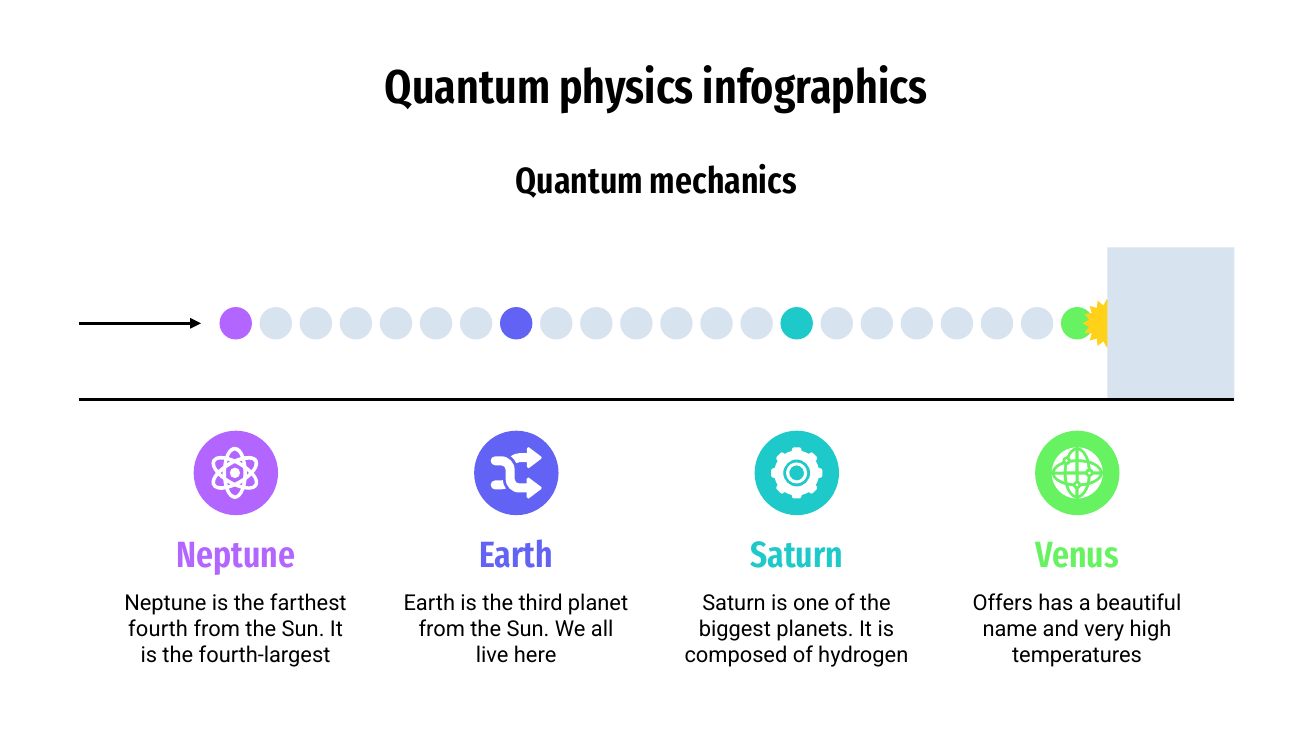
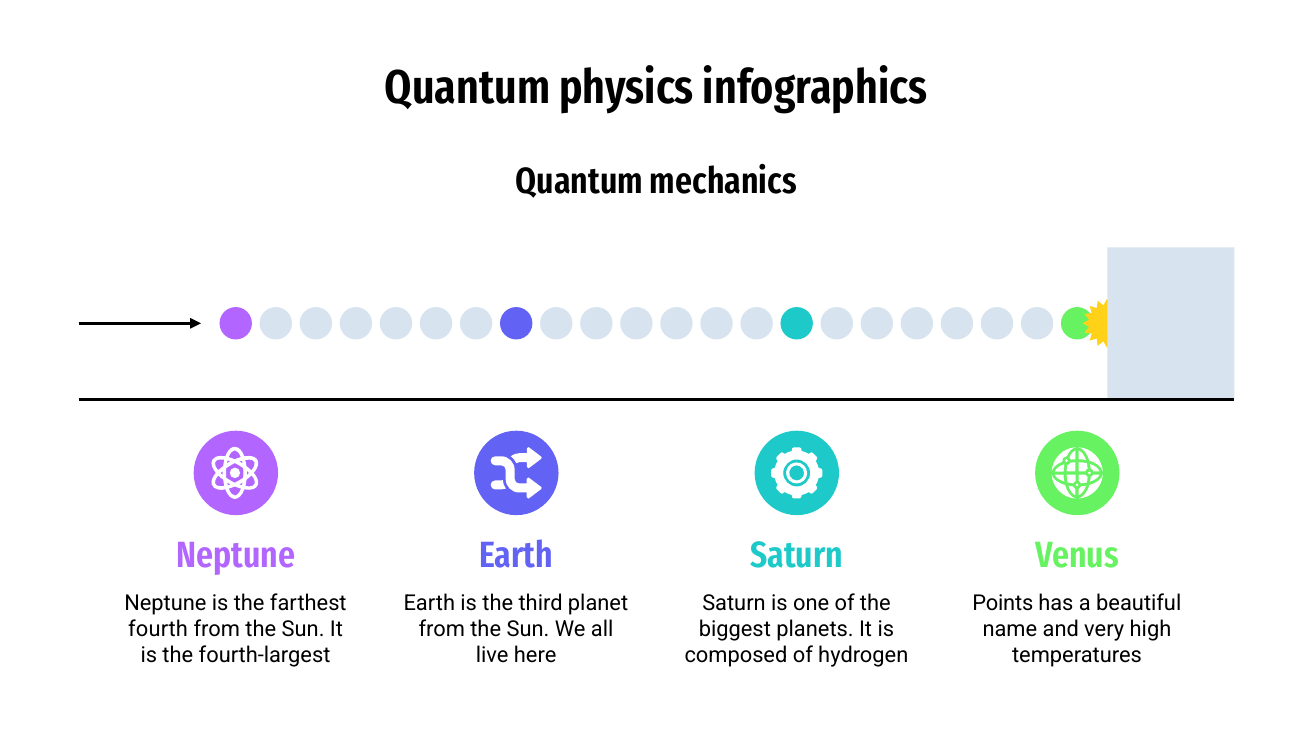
Offers: Offers -> Points (1003, 602)
